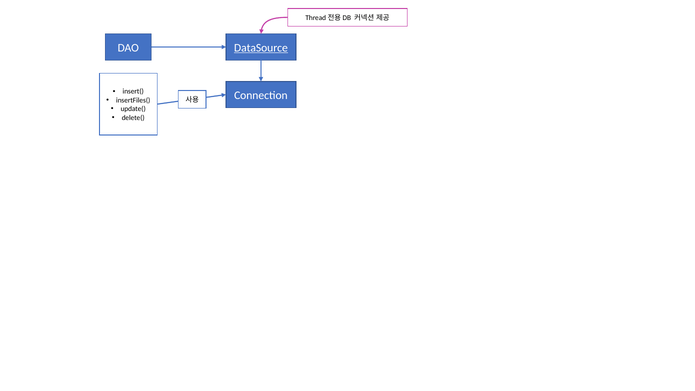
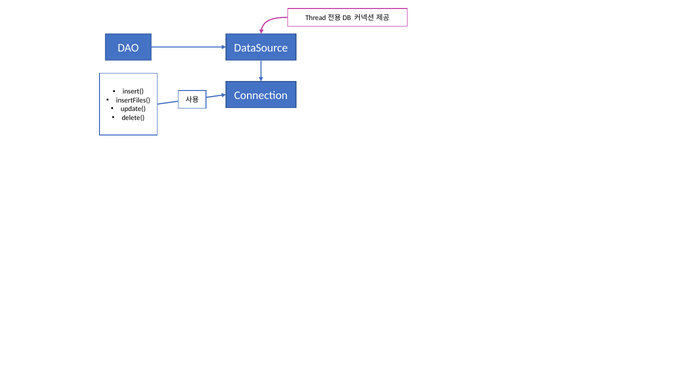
DataSource underline: present -> none (261, 48)
